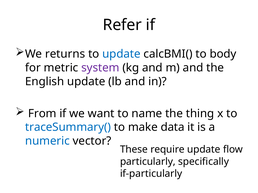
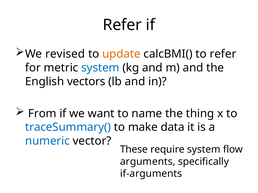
returns: returns -> revised (65, 54)
update colour: blue -> orange (121, 54)
to body: body -> refer (223, 54)
system colour: purple -> blue (100, 68)
English update: update -> vectors (86, 82)
require update: update -> system (204, 150)
particularly: particularly -> arguments (148, 162)
if-particularly: if-particularly -> if-arguments (151, 174)
